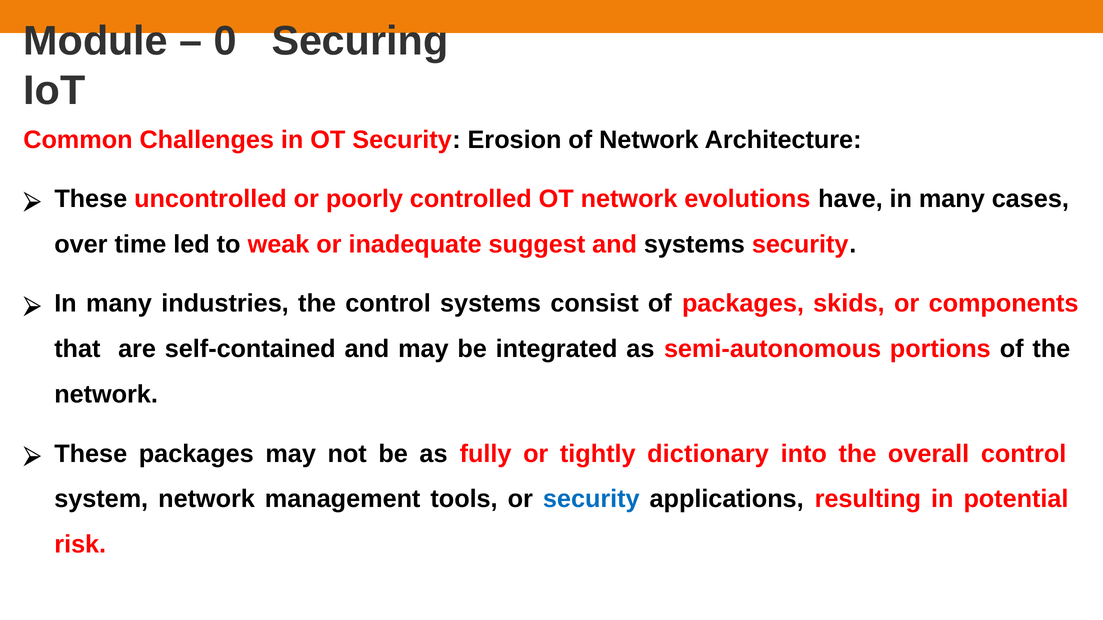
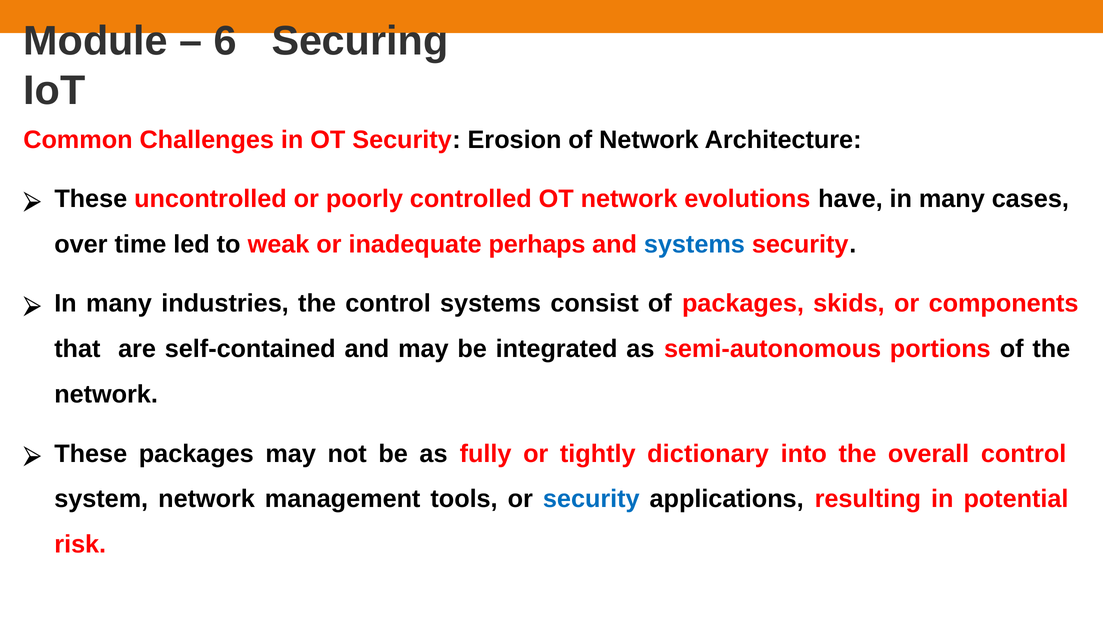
0: 0 -> 6 (225, 41)
suggest: suggest -> perhaps (537, 245)
systems colour: black -> blue (694, 245)
